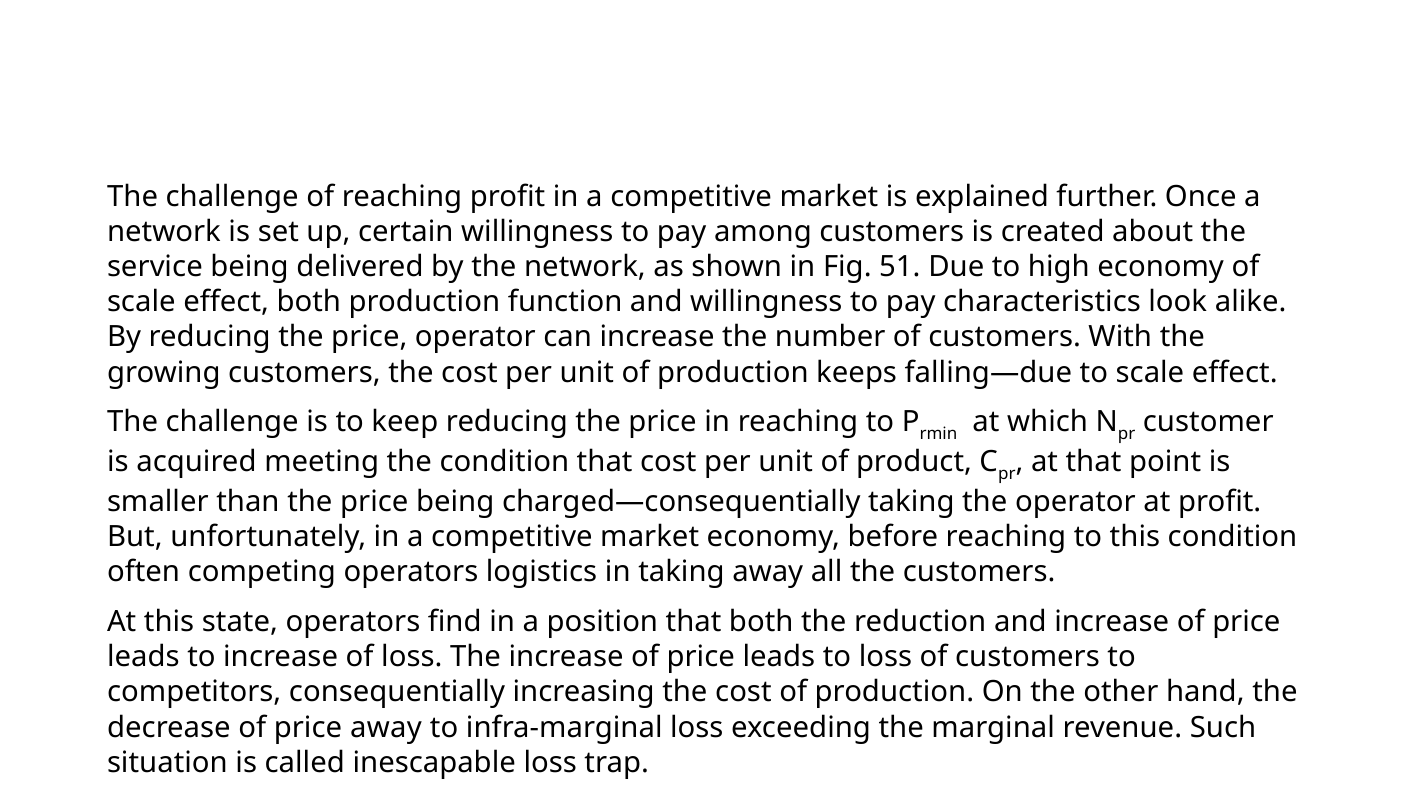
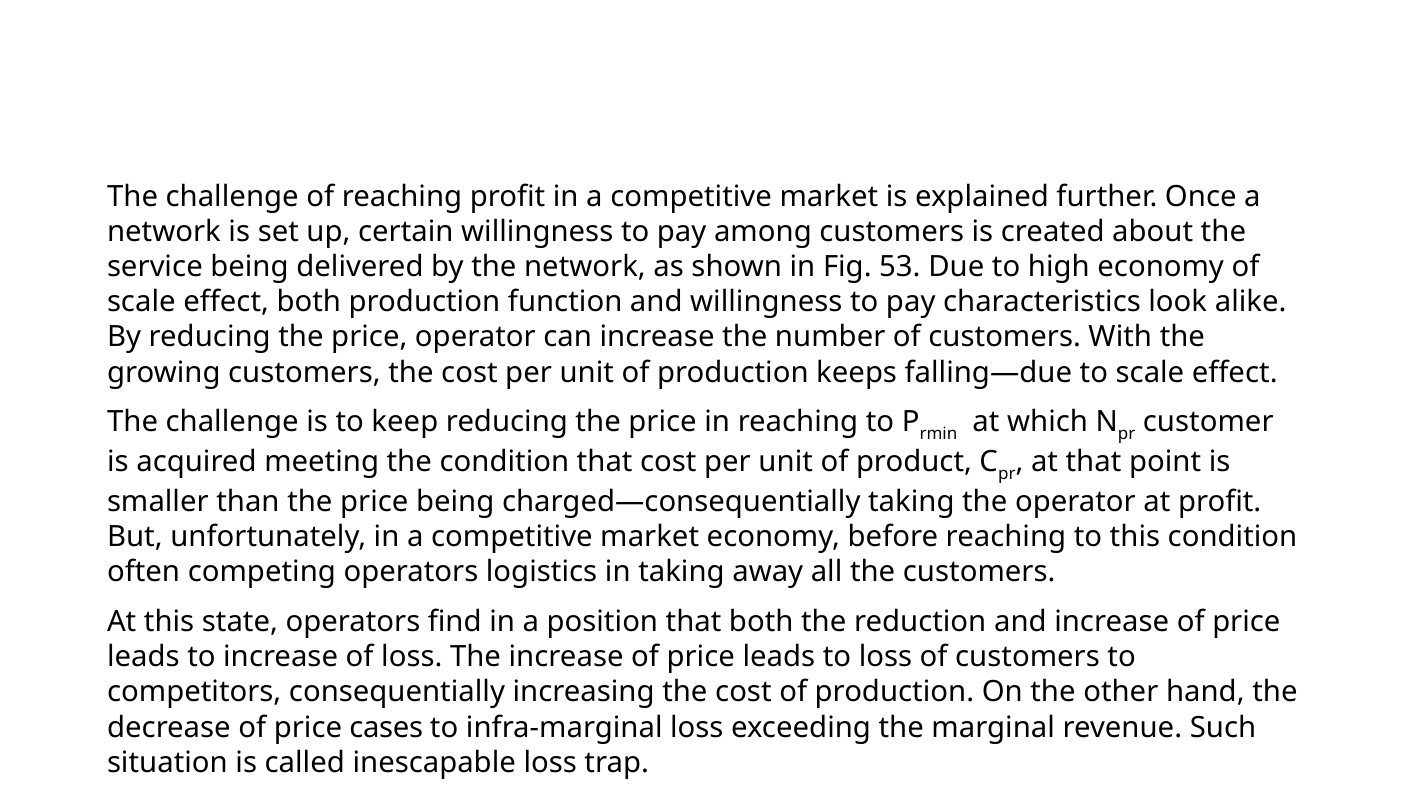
51: 51 -> 53 (900, 267)
price away: away -> cases (386, 728)
